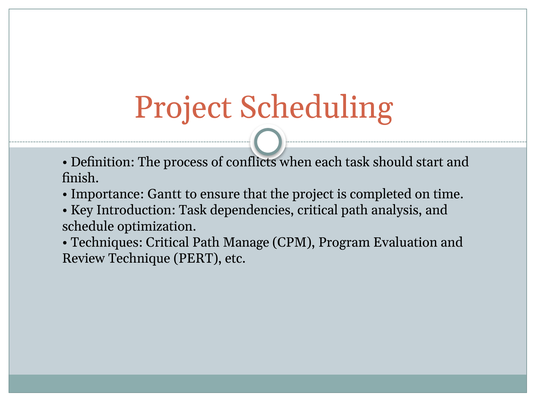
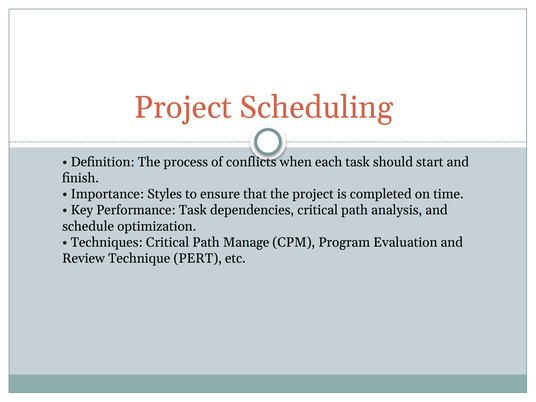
Gantt: Gantt -> Styles (165, 194)
Introduction: Introduction -> Performance (136, 210)
